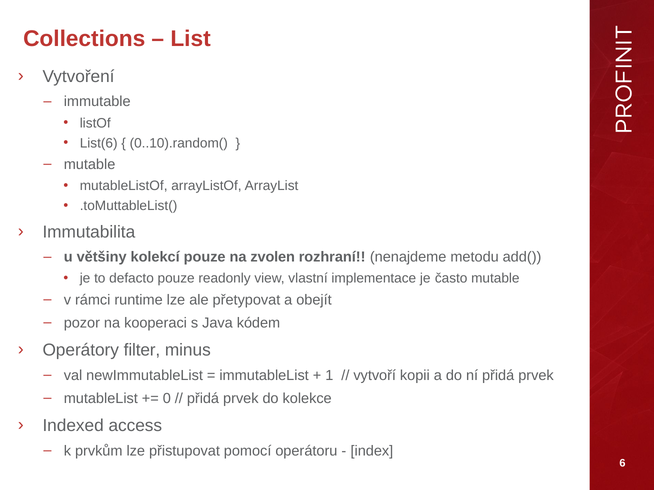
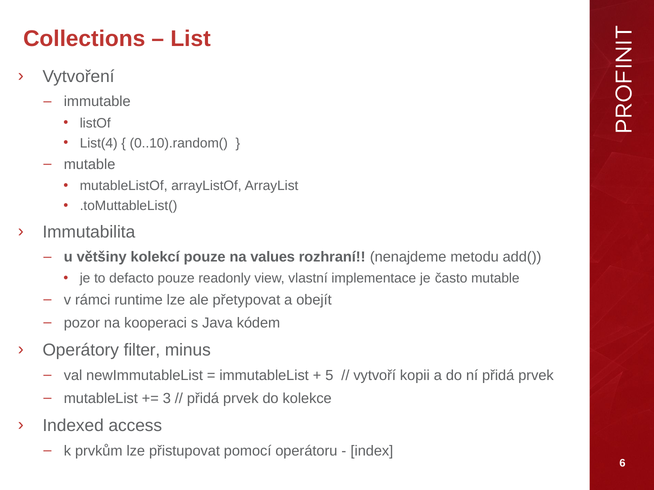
List(6: List(6 -> List(4 (99, 143)
zvolen: zvolen -> values (273, 257)
1: 1 -> 5 (329, 376)
0: 0 -> 3 (167, 399)
